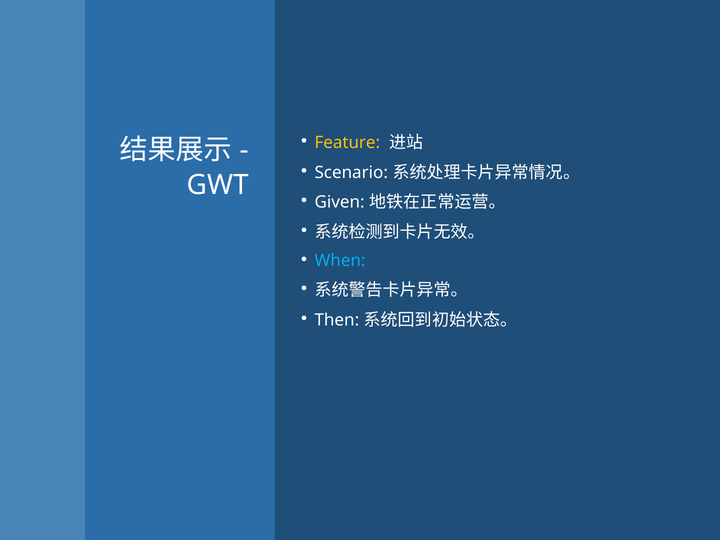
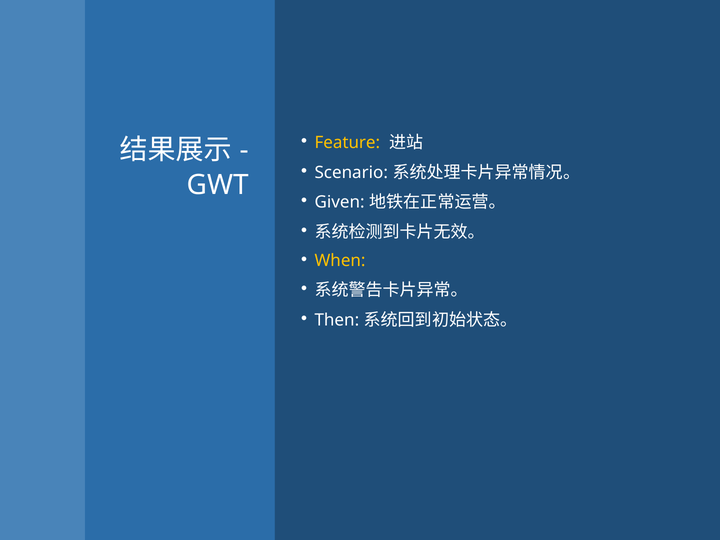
When colour: light blue -> yellow (340, 261)
